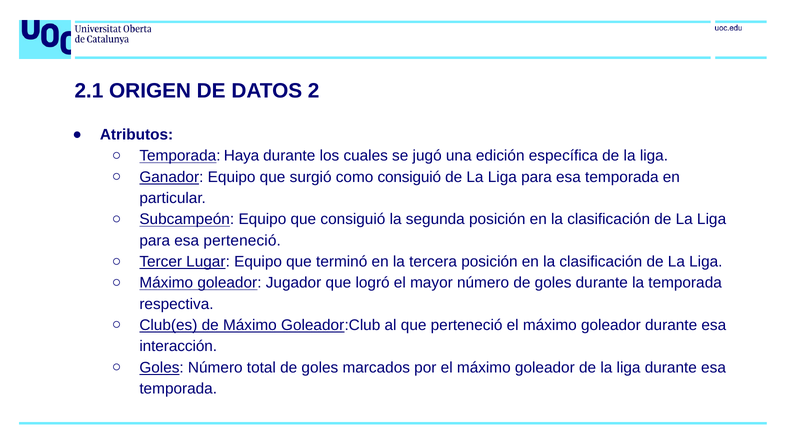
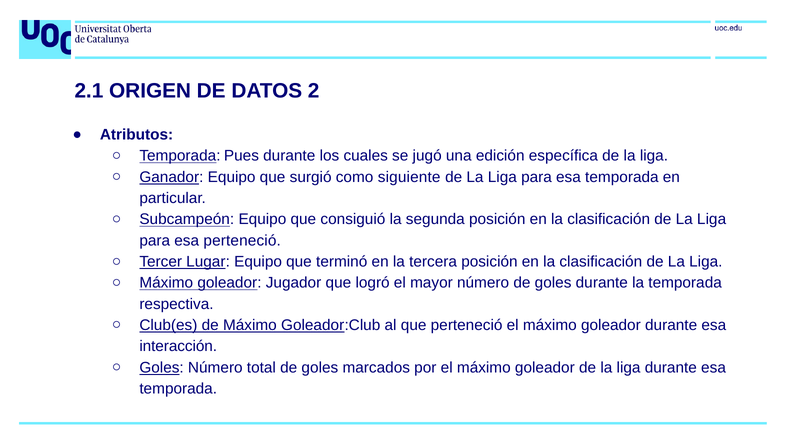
Haya: Haya -> Pues (241, 156)
como consiguió: consiguió -> siguiente (409, 177)
